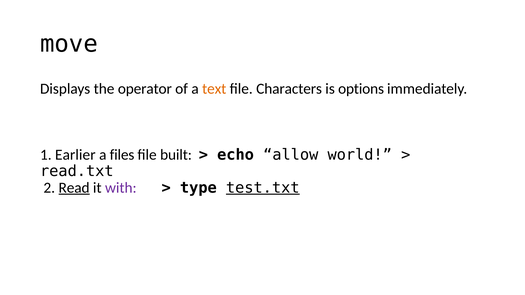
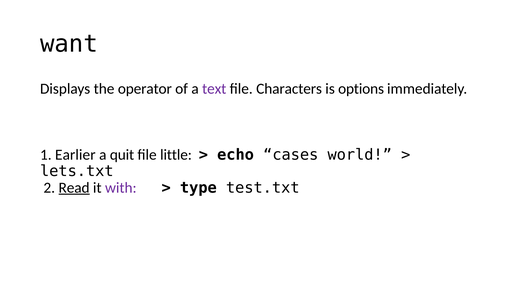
move: move -> want (69, 44)
text colour: orange -> purple (214, 89)
files: files -> quit (122, 155)
built: built -> little (176, 155)
allow: allow -> cases (291, 155)
read.txt: read.txt -> lets.txt (77, 171)
test.txt underline: present -> none (263, 188)
